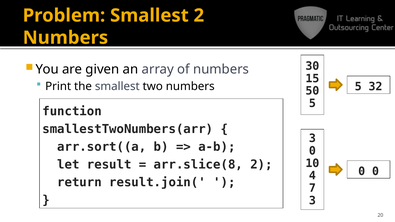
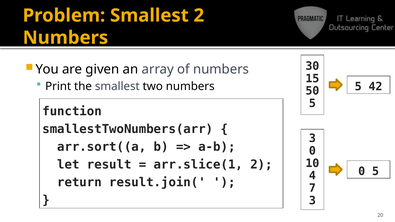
32: 32 -> 42 (375, 87)
arr.slice(8: arr.slice(8 -> arr.slice(1 (198, 165)
0 0: 0 -> 5 (376, 171)
